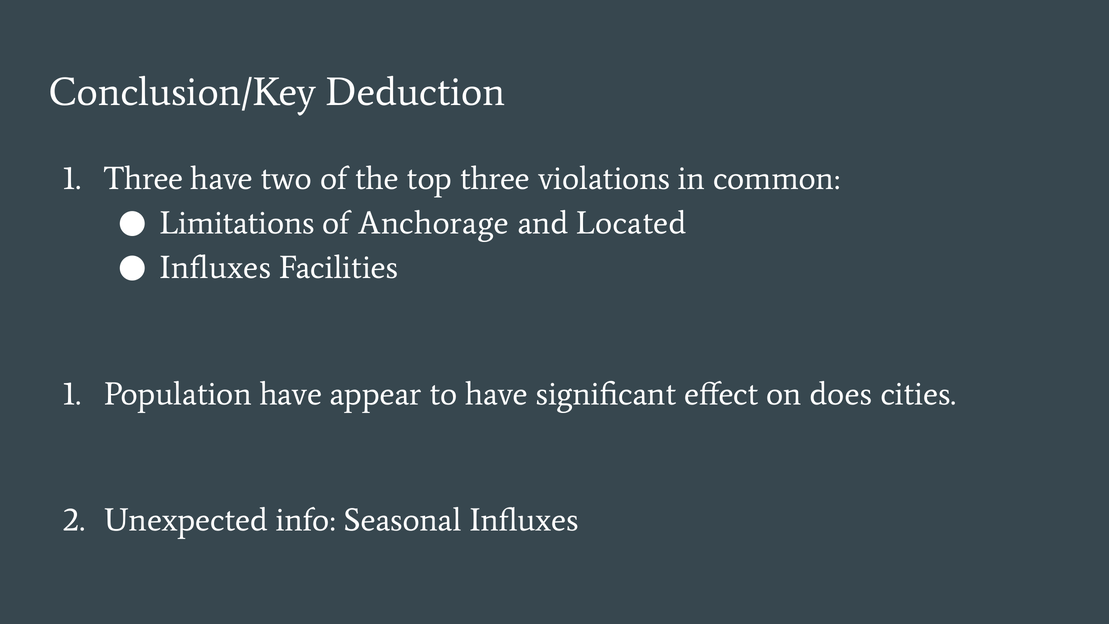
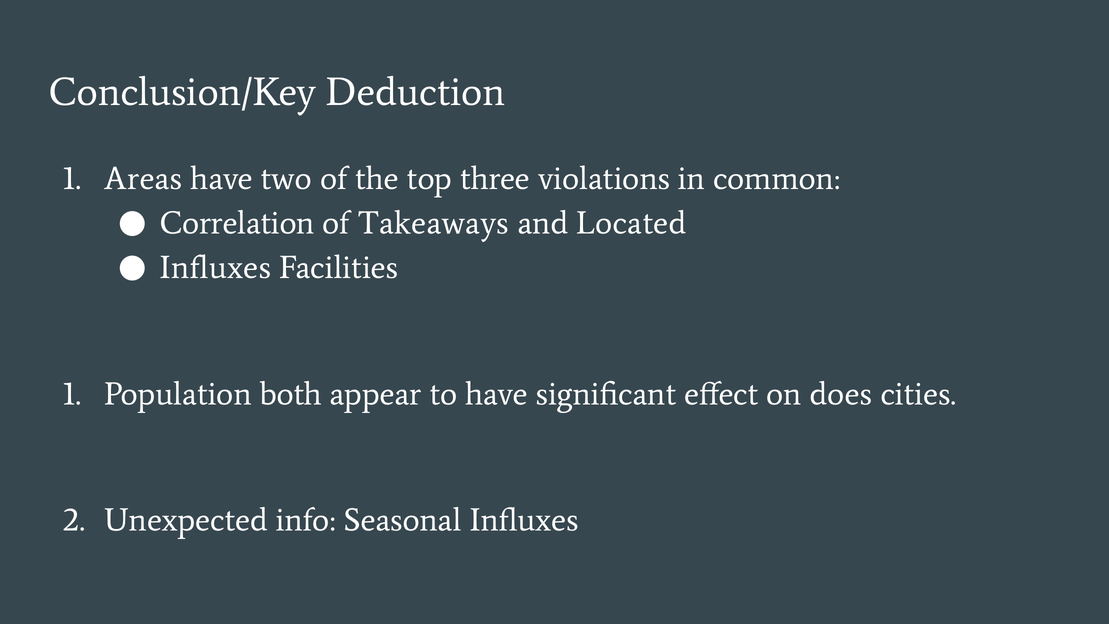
Three: Three -> Areas (143, 178)
Limitations: Limitations -> Correlation (237, 223)
Anchorage: Anchorage -> Takeaways (433, 223)
Population have: have -> both (291, 394)
